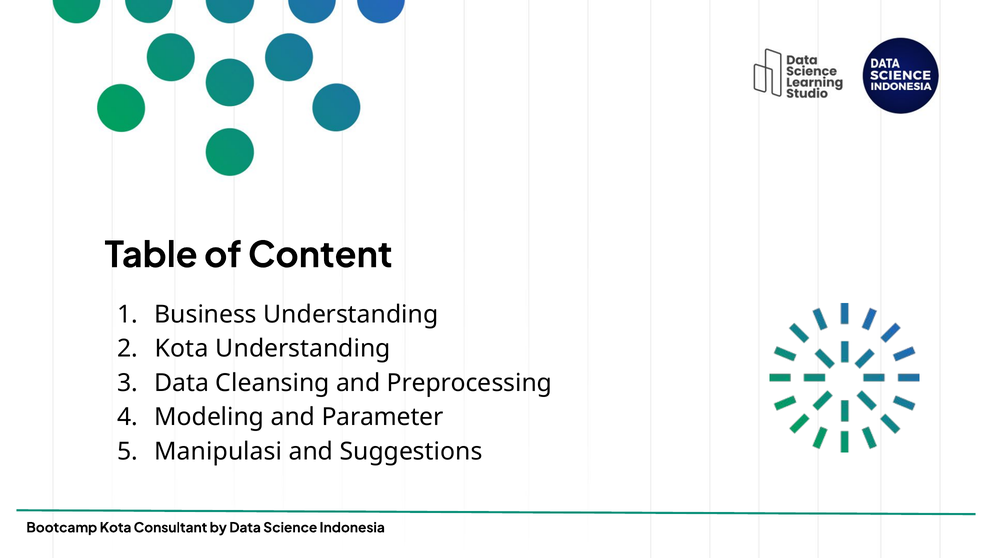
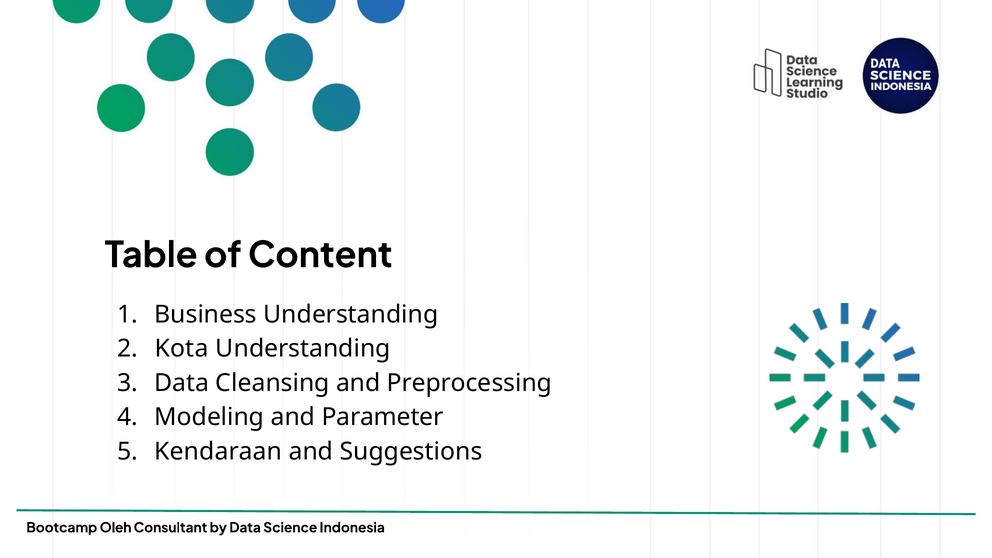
Manipulasi: Manipulasi -> Kendaraan (218, 451)
Kota: Kota -> Oleh (116, 528)
